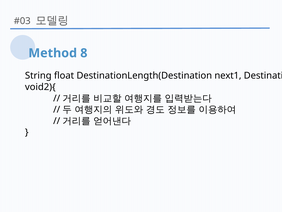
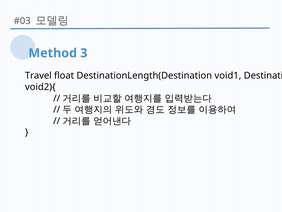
8: 8 -> 3 (84, 53)
String: String -> Travel (38, 76)
next1: next1 -> void1 (228, 76)
